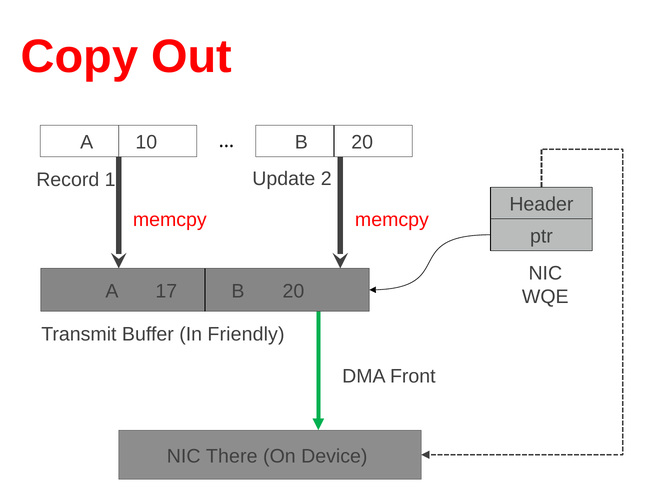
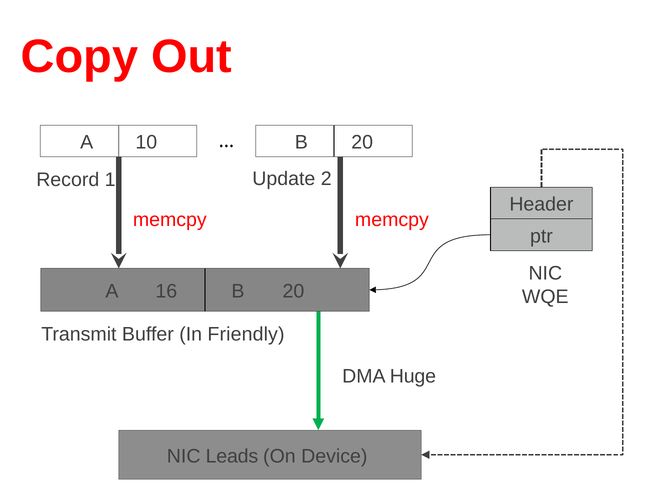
17: 17 -> 16 (166, 291)
Front: Front -> Huge (413, 376)
There: There -> Leads (232, 456)
